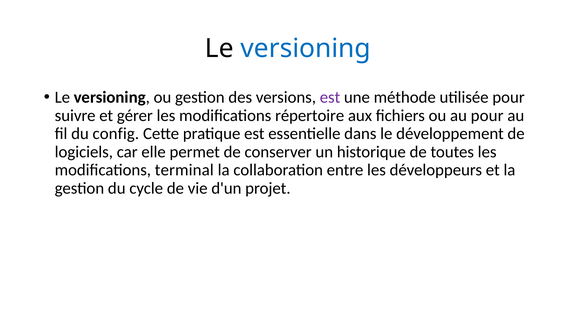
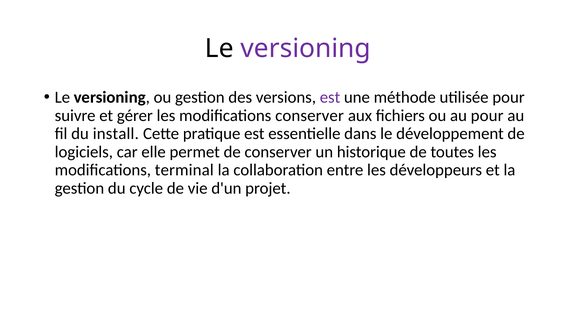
versioning colour: blue -> purple (306, 48)
modifications répertoire: répertoire -> conserver (310, 116)
config: config -> install (116, 134)
